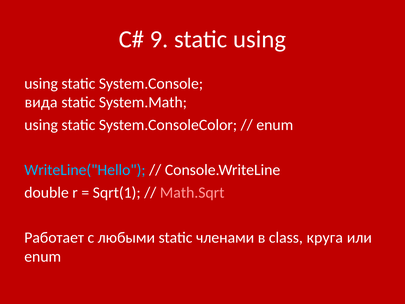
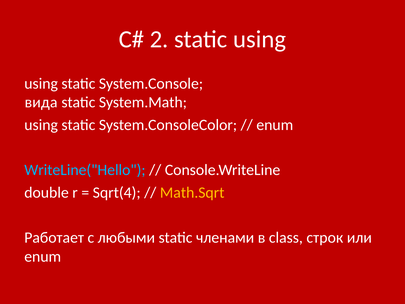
9: 9 -> 2 (159, 39)
Sqrt(1: Sqrt(1 -> Sqrt(4 (117, 192)
Math.Sqrt colour: pink -> yellow (192, 192)
круга: круга -> строк (325, 237)
